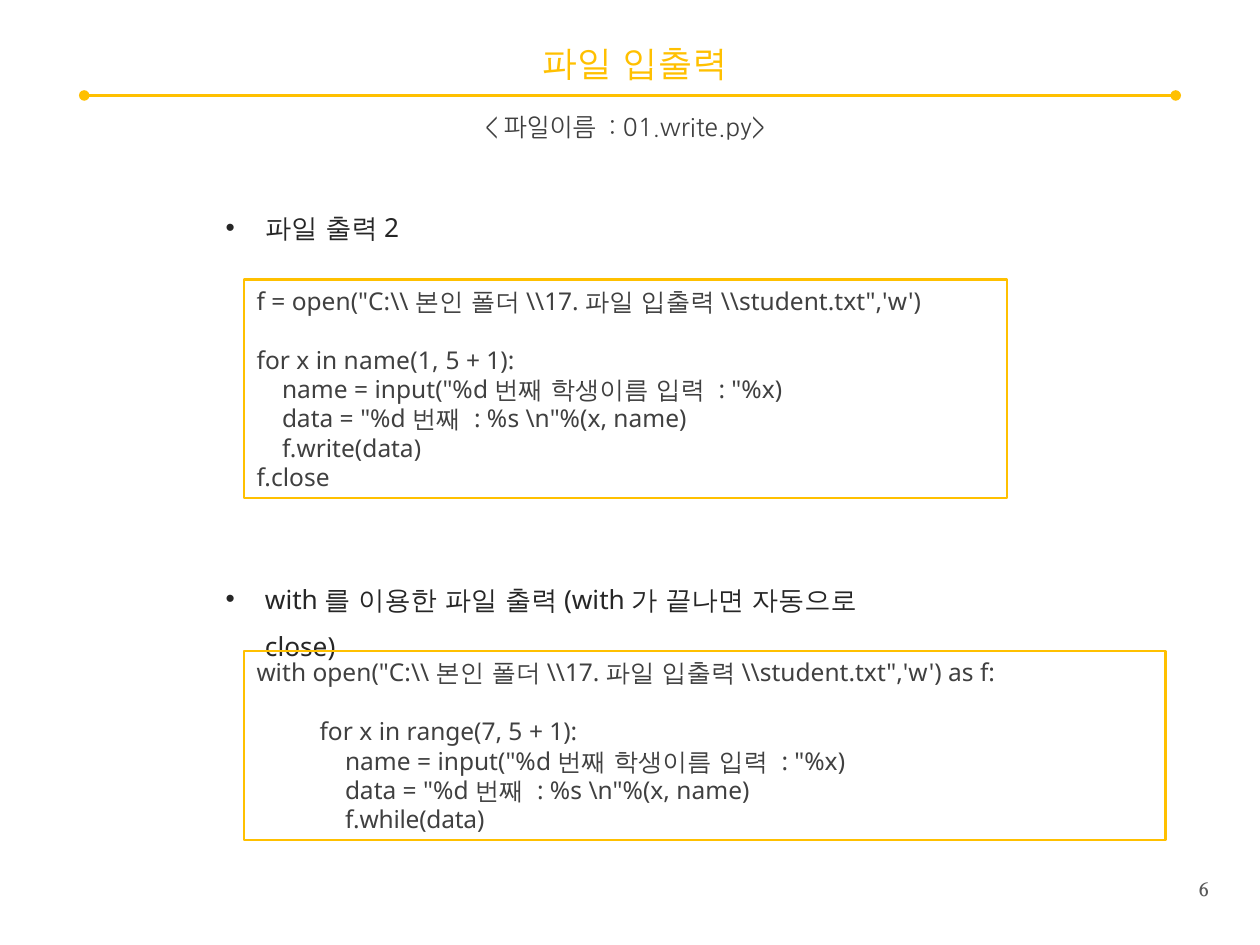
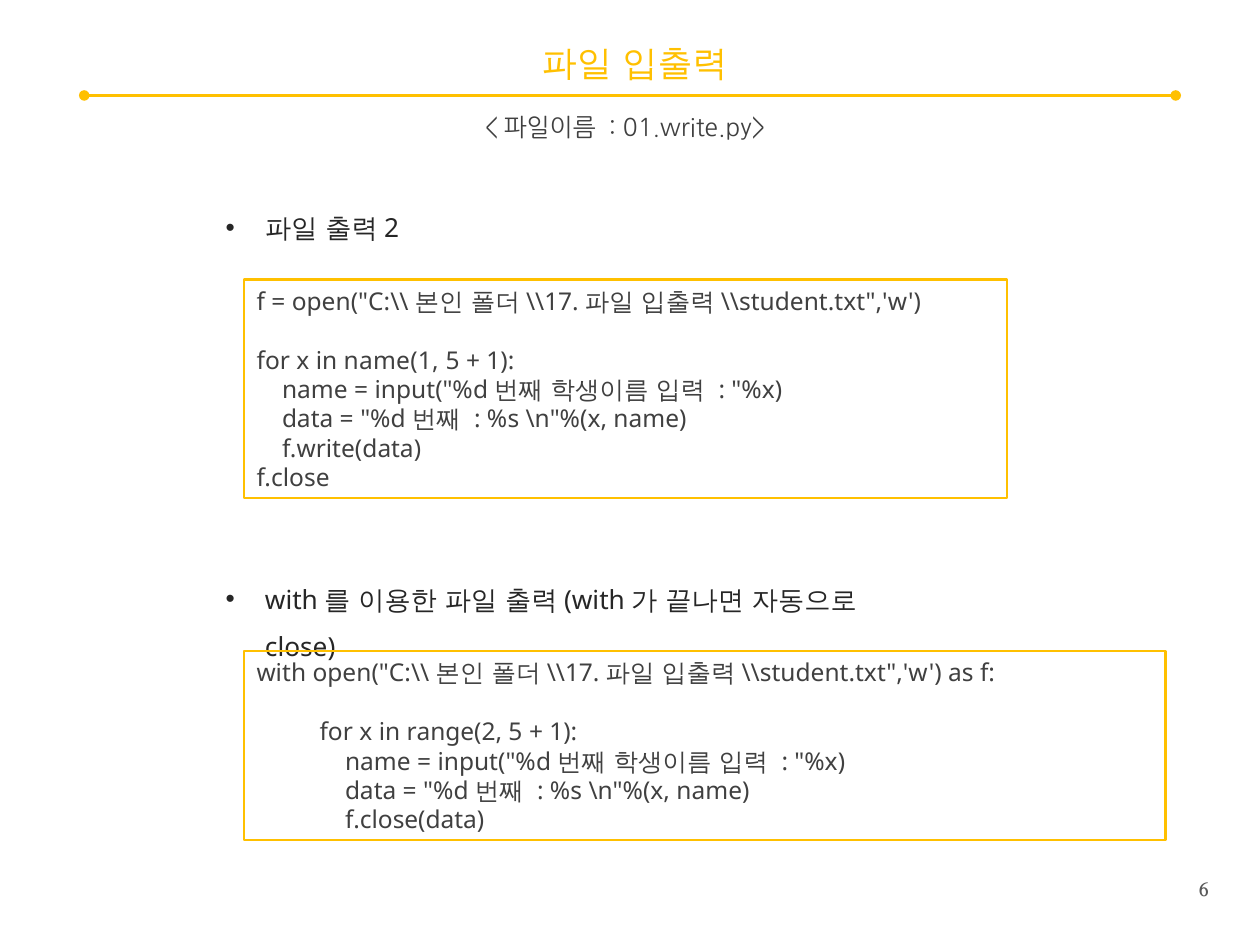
range(7: range(7 -> range(2 (454, 733)
f.while(data: f.while(data -> f.close(data (415, 821)
